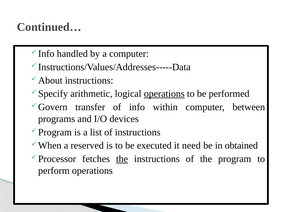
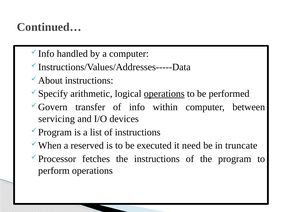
programs: programs -> servicing (57, 119)
obtained: obtained -> truncate (241, 145)
the underline: present -> none (122, 158)
